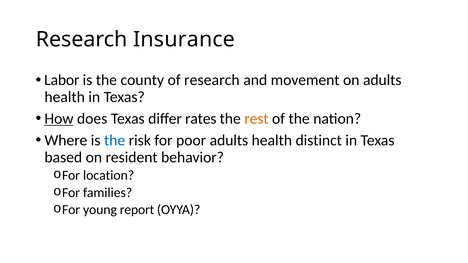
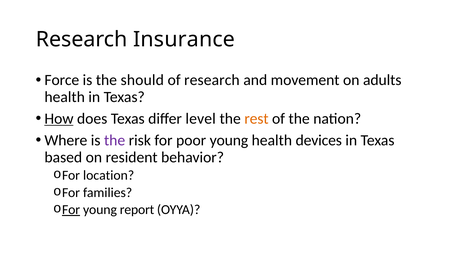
Labor: Labor -> Force (62, 80)
county: county -> should (142, 80)
rates: rates -> level (201, 119)
the colour: blue -> purple (115, 141)
poor adults: adults -> young (229, 141)
distinct: distinct -> devices (319, 141)
For underline: none -> present (71, 210)
